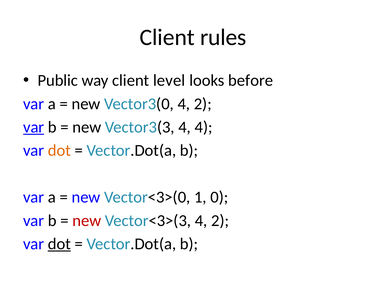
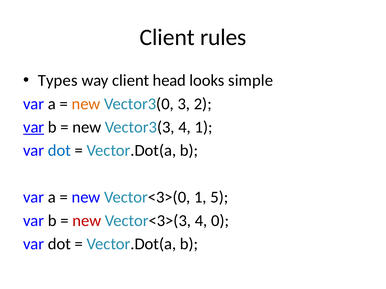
Public: Public -> Types (58, 81)
level: level -> head (169, 81)
before: before -> simple (251, 81)
new colour: black -> orange (86, 104)
Vector3(0 4: 4 -> 3 (184, 104)
4 4: 4 -> 1 (204, 127)
dot colour: orange -> blue (59, 151)
0: 0 -> 5 (219, 198)
Vector<3>(3 4 2: 2 -> 0 (220, 221)
dot underline: present -> none (59, 244)
